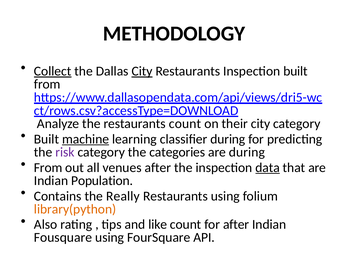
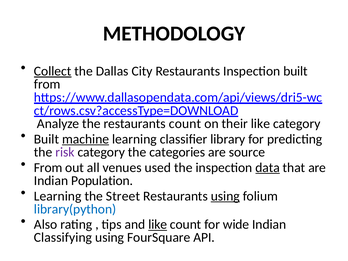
City underline: present -> none (142, 71)
their city: city -> like (260, 124)
classifier during: during -> library (228, 139)
are during: during -> source (247, 152)
venues after: after -> used (158, 168)
Contains: Contains -> Learning (58, 196)
Really: Really -> Street (123, 196)
using underline: none -> present (225, 196)
library(python colour: orange -> blue (75, 209)
like underline: none -> present (158, 225)
for after: after -> wide (236, 225)
Fousquare: Fousquare -> Classifying (63, 238)
